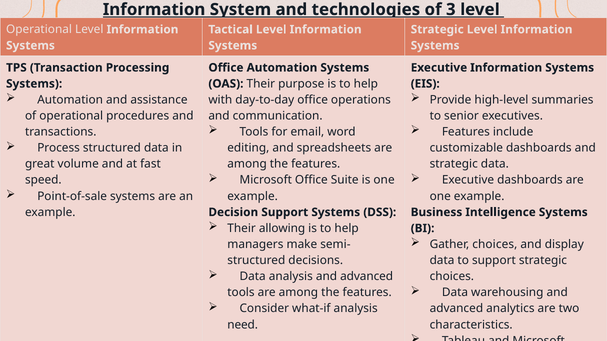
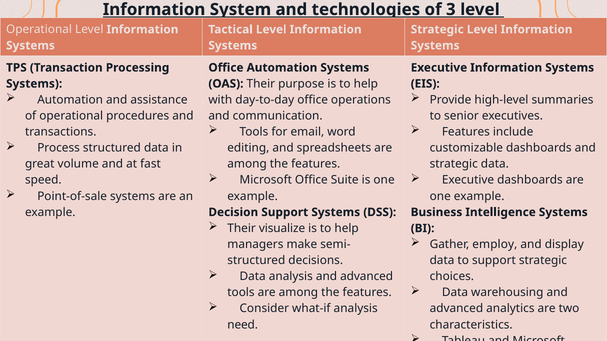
allowing: allowing -> visualize (282, 229)
Gather choices: choices -> employ (495, 245)
